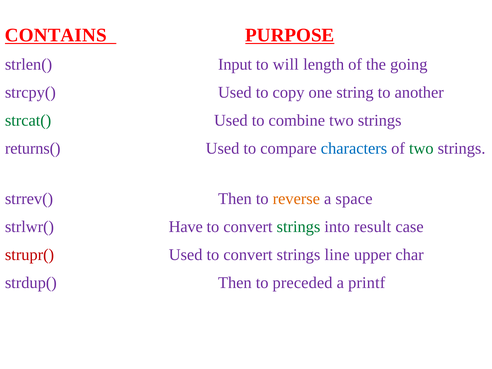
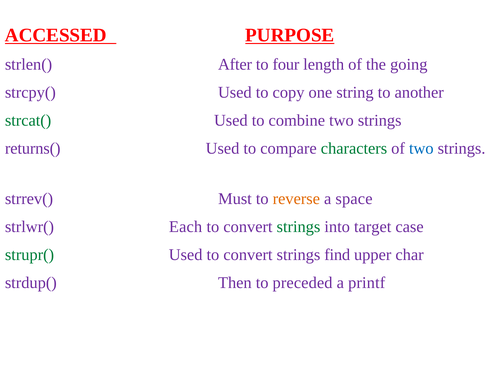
CONTAINS: CONTAINS -> ACCESSED (56, 35)
Input: Input -> After (235, 64)
will: will -> four (286, 64)
characters colour: blue -> green (354, 148)
two colour: green -> blue (421, 148)
strrev( Then: Then -> Must (235, 199)
Have: Have -> Each (186, 227)
result: result -> target (373, 227)
strupr( colour: red -> green (29, 255)
line: line -> find (337, 255)
